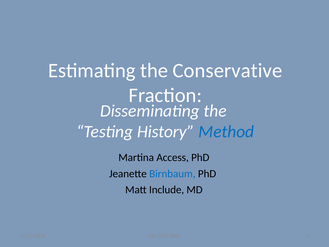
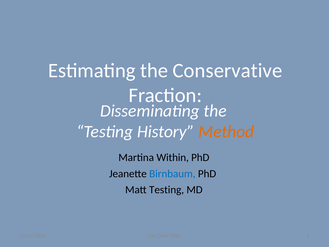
Method colour: blue -> orange (226, 132)
Access: Access -> Within (173, 157)
Matt Include: Include -> Testing (167, 190)
